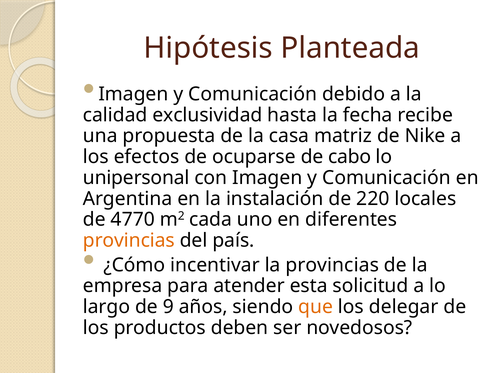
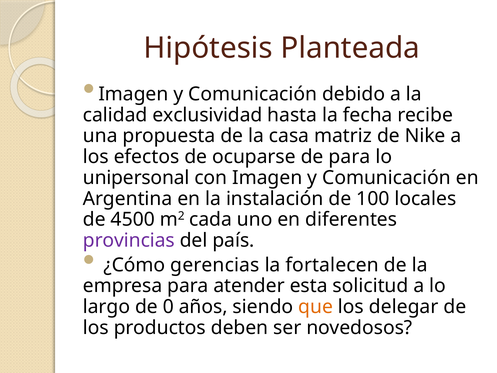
de cabo: cabo -> para (349, 157)
220: 220 -> 100 (373, 198)
4770: 4770 -> 4500 (133, 219)
provincias colour: orange -> purple (129, 240)
incentivar: incentivar -> gerencias (215, 265)
la provincias: provincias -> fortalecen (332, 265)
9: 9 -> 0 (168, 307)
